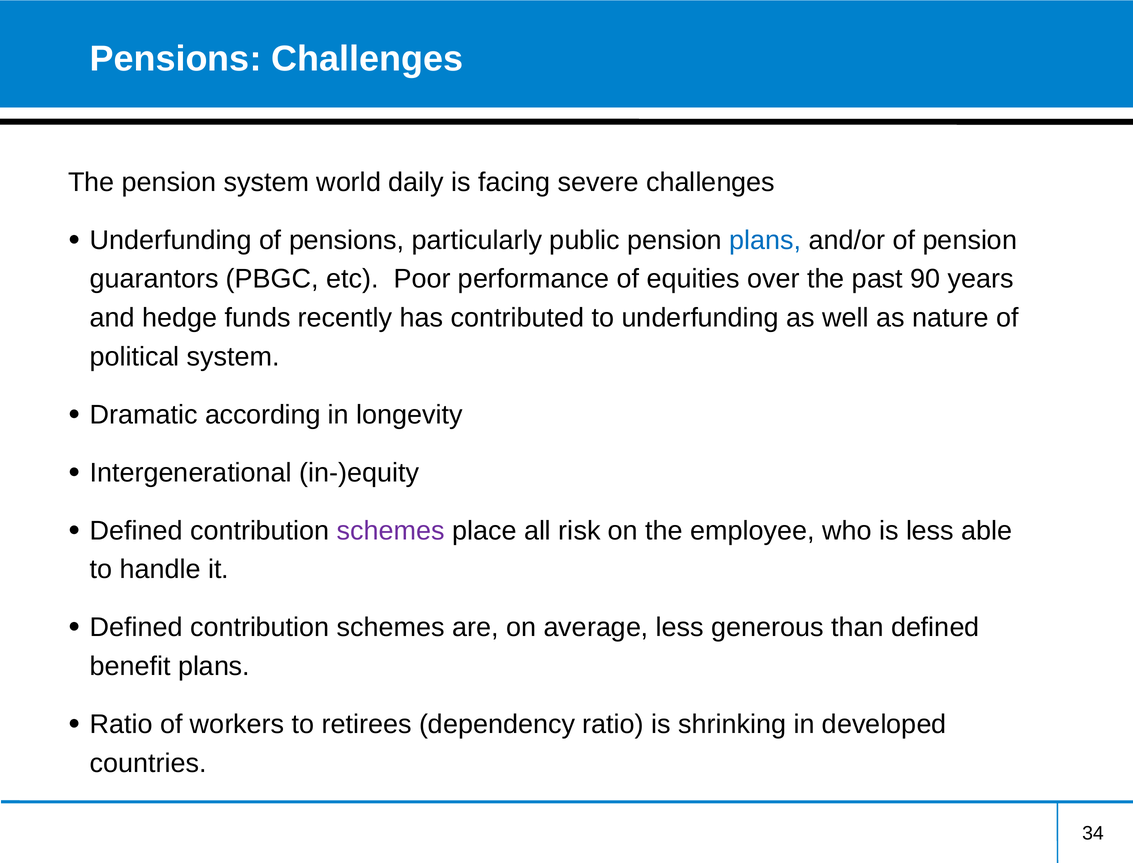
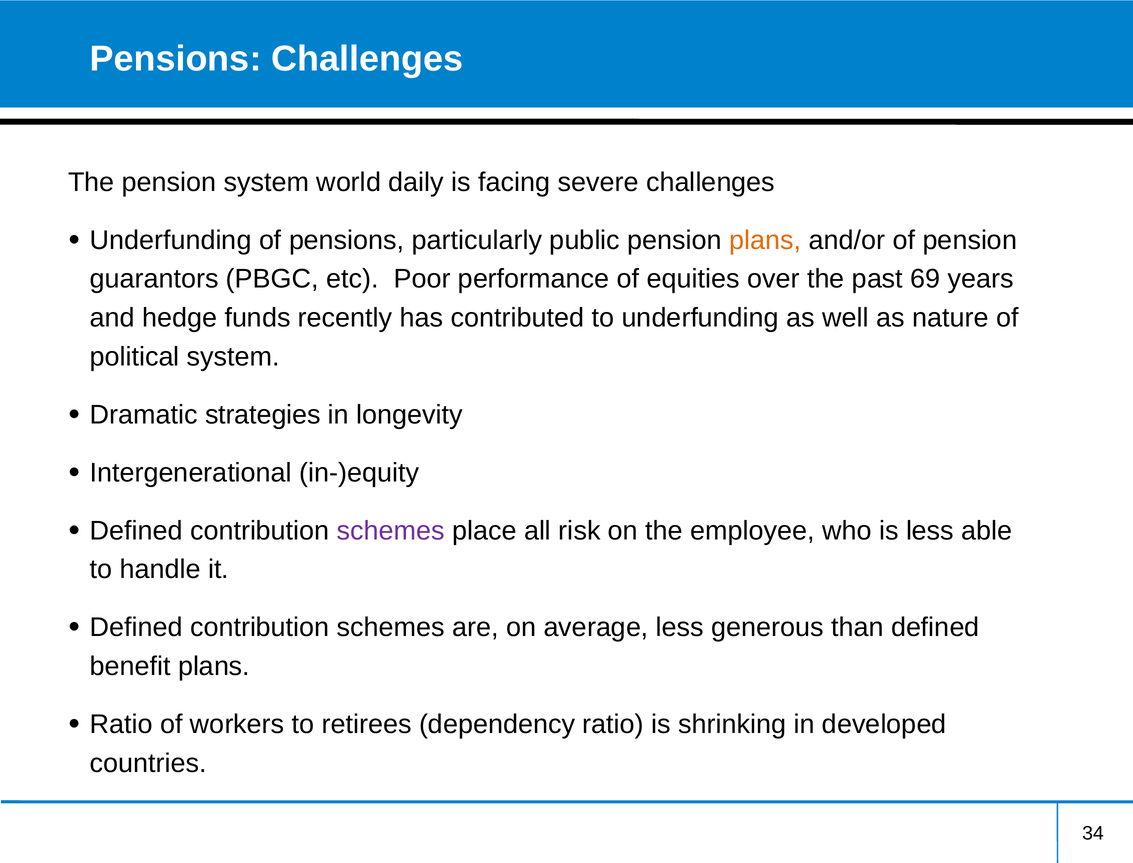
plans colour: blue -> orange (765, 240)
90: 90 -> 69 (925, 279)
according: according -> strategies (263, 415)
